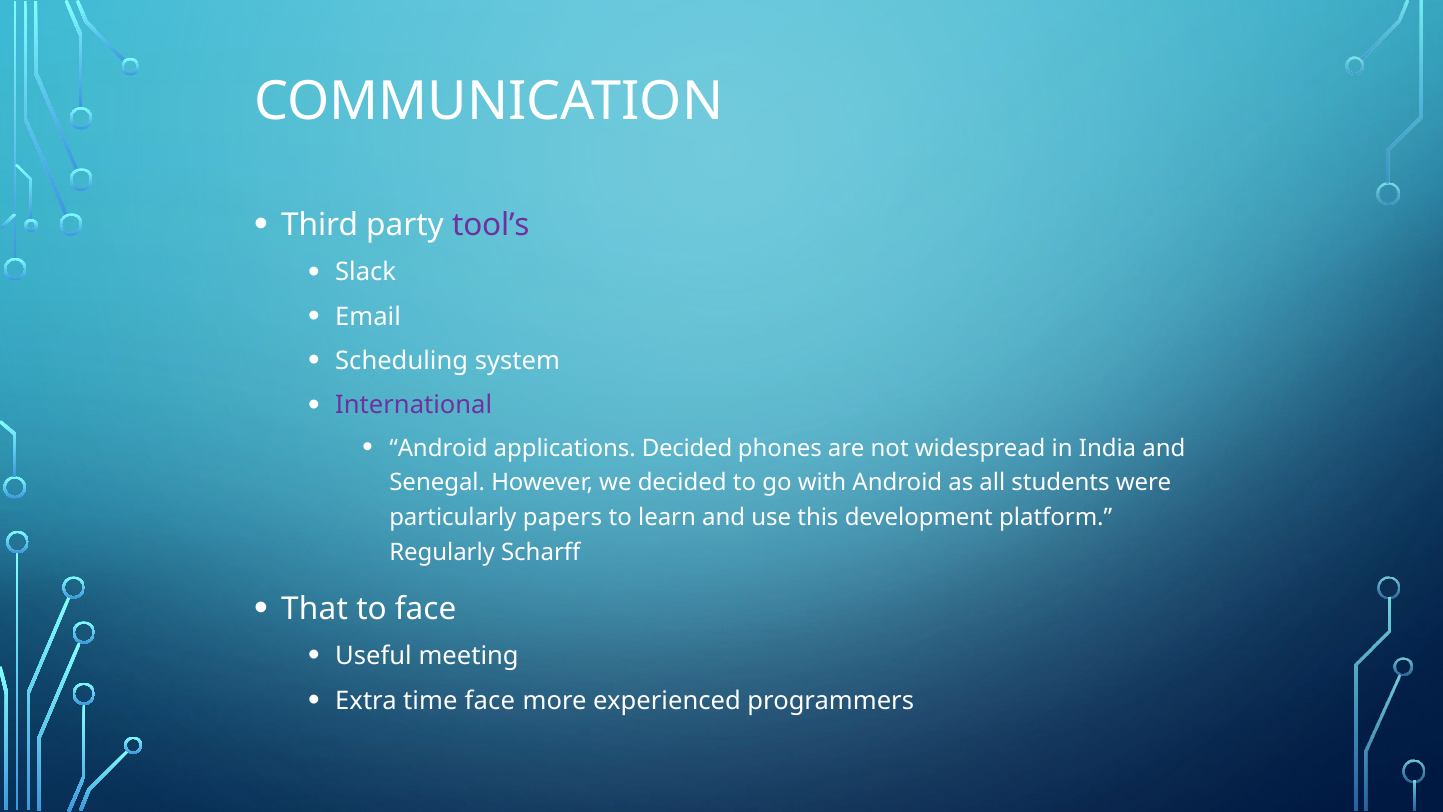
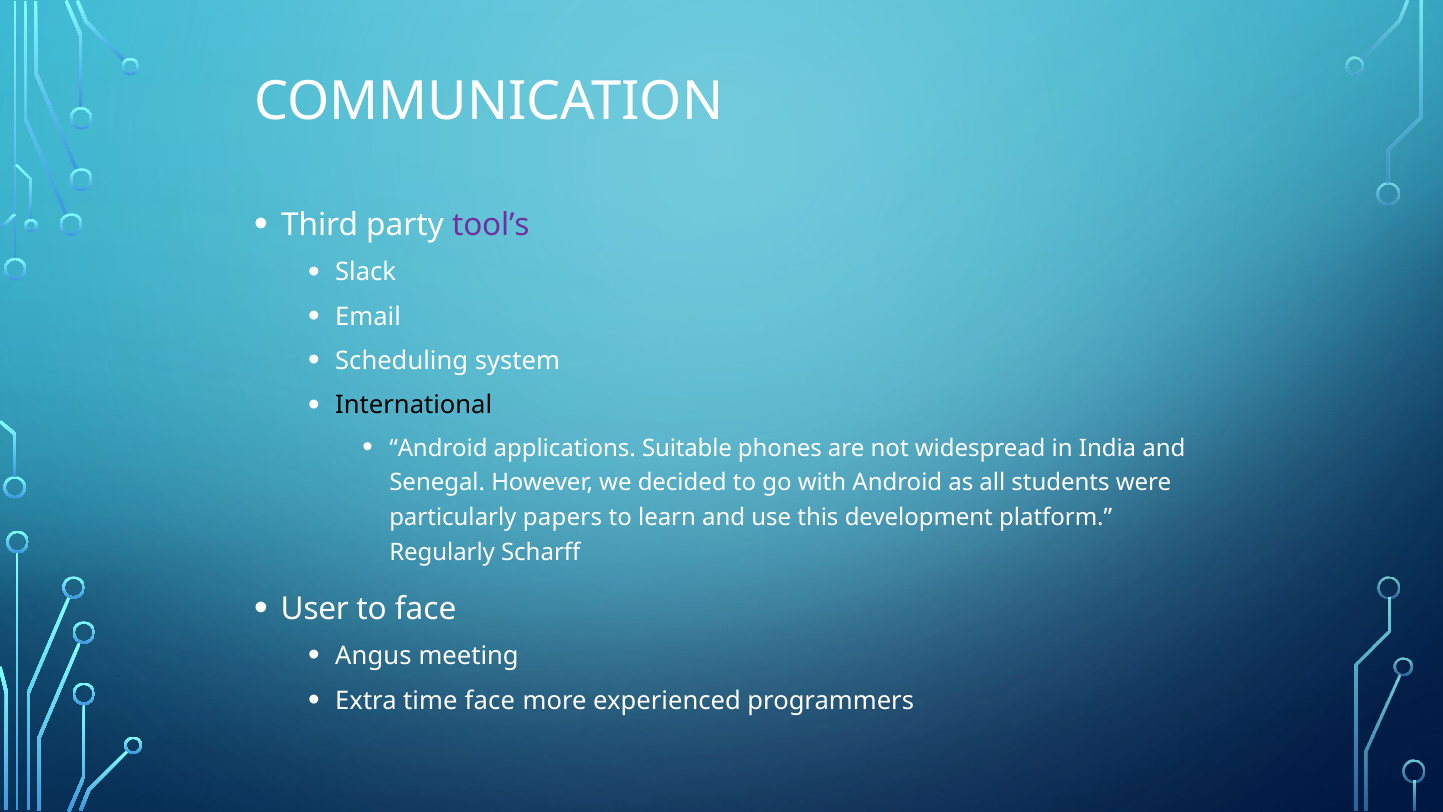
International colour: purple -> black (414, 405)
applications Decided: Decided -> Suitable (687, 448)
That: That -> User (315, 609)
Useful: Useful -> Angus (373, 656)
